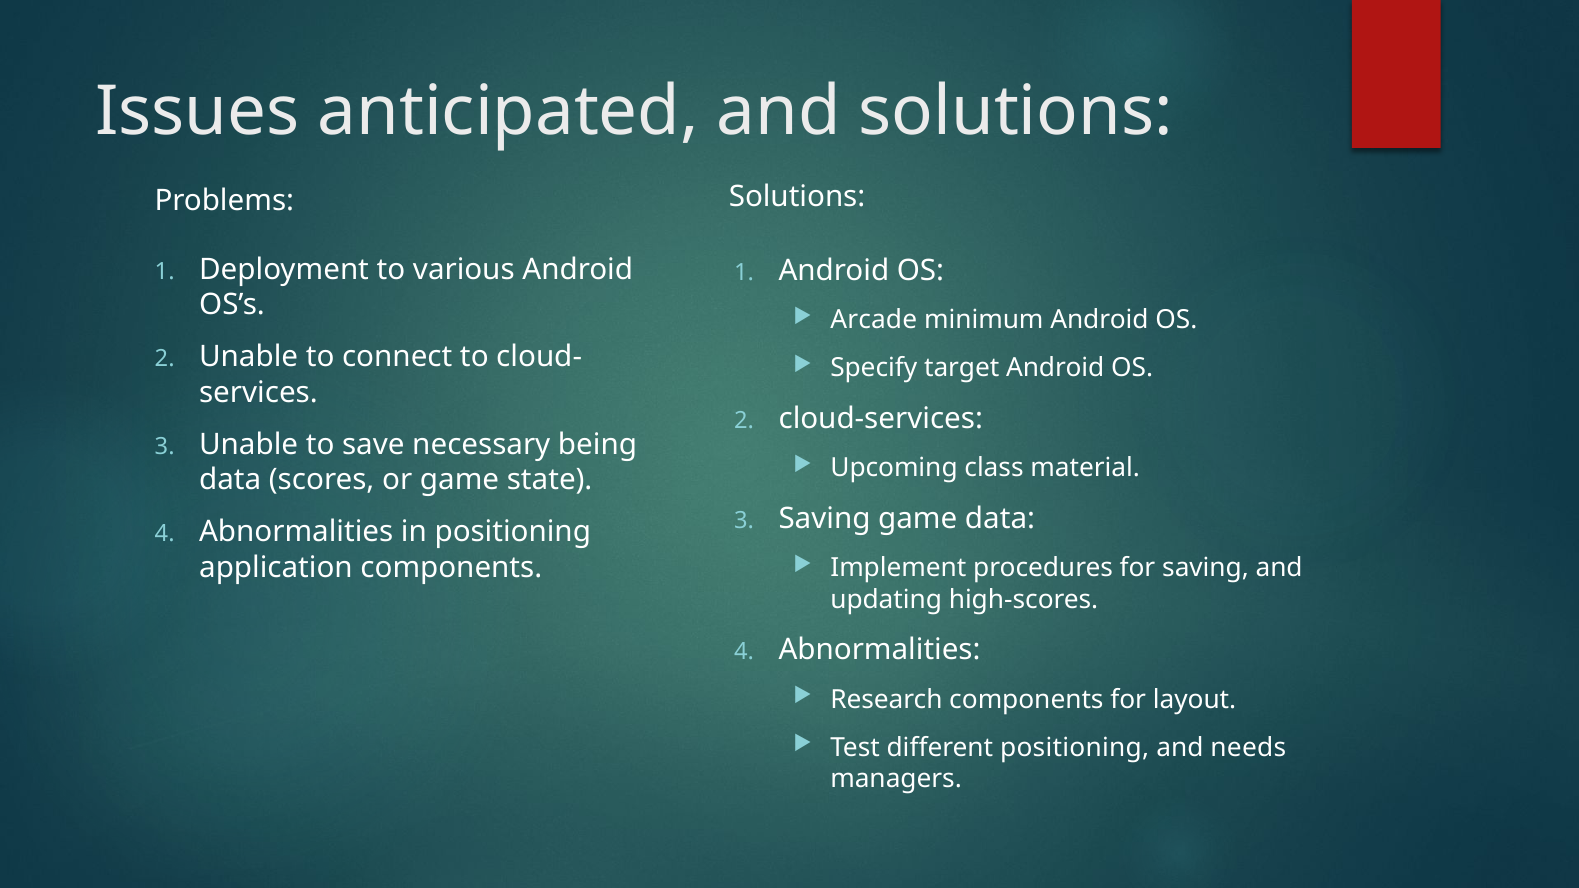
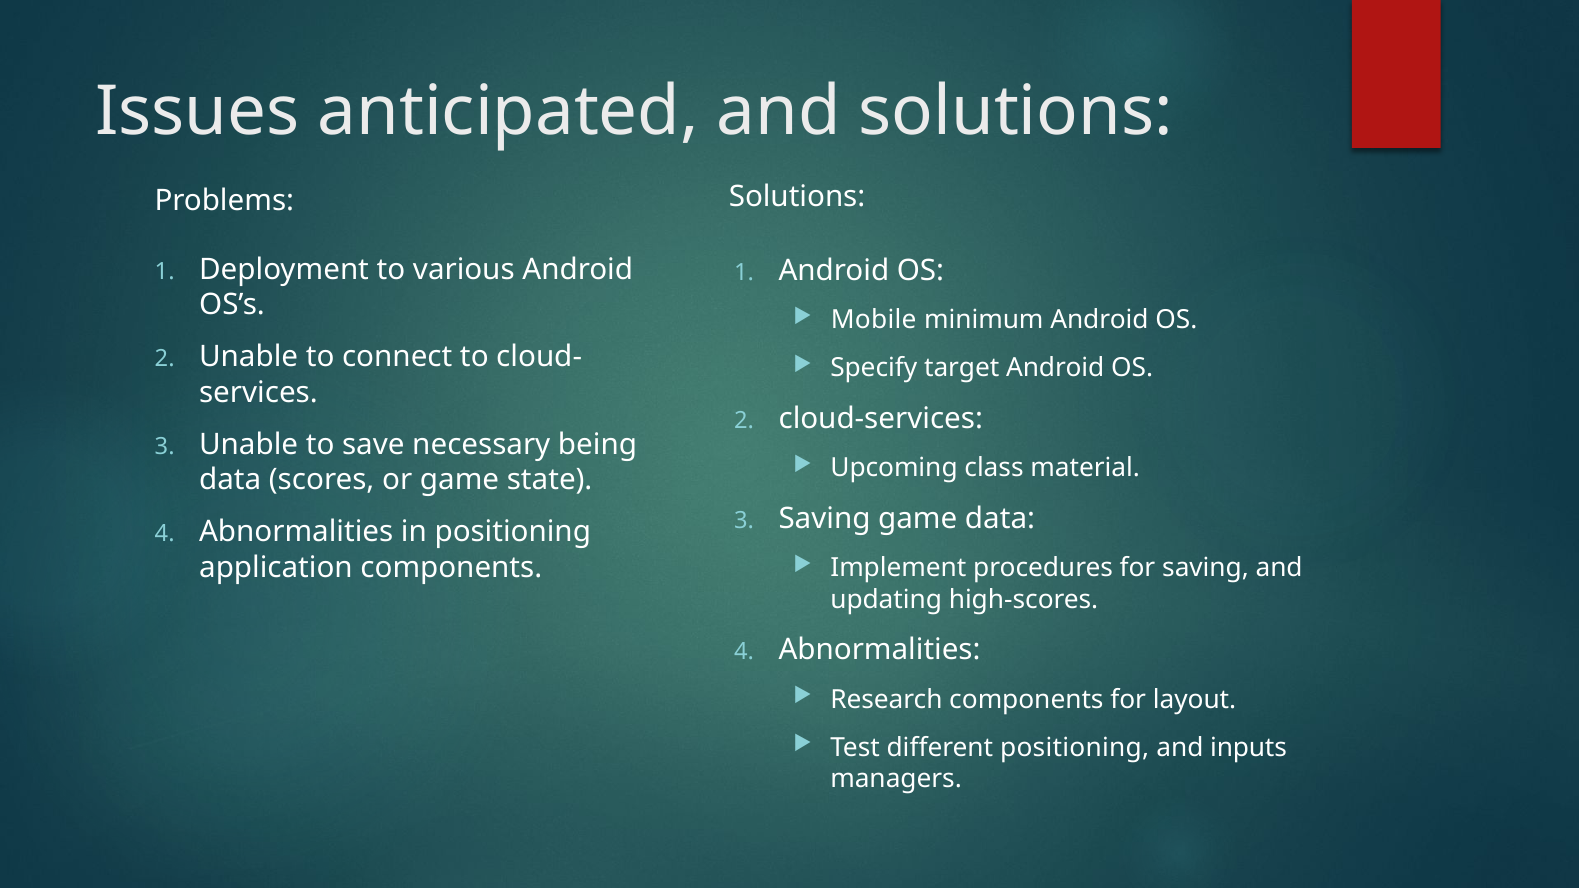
Arcade: Arcade -> Mobile (874, 320)
needs: needs -> inputs (1249, 748)
